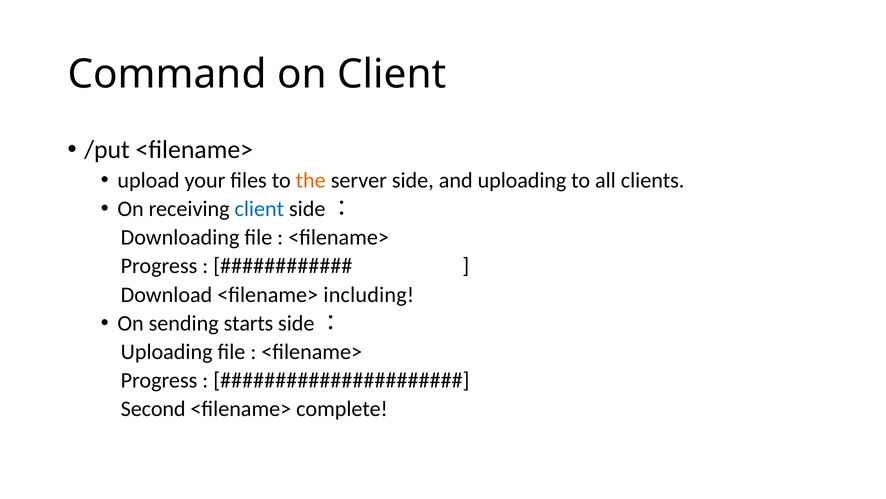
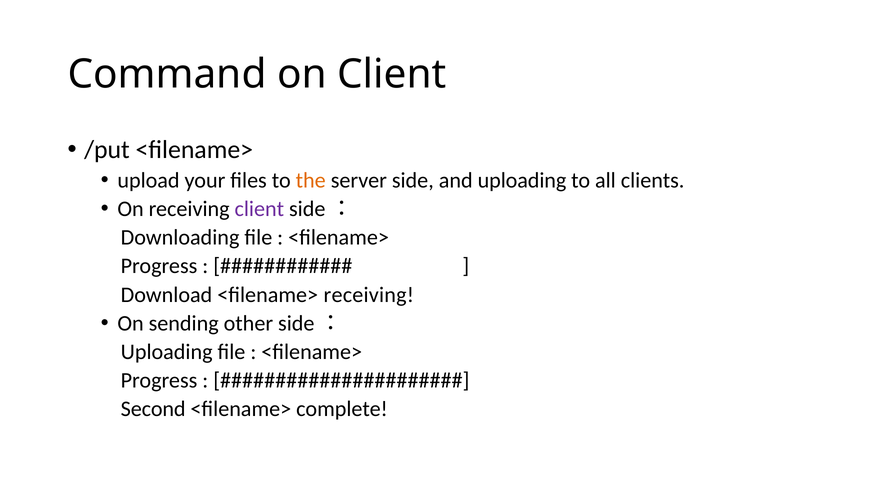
client colour: blue -> purple (259, 209)
<filename> including: including -> receiving (369, 294)
starts: starts -> other (248, 323)
